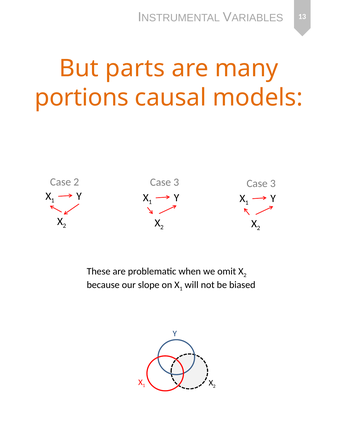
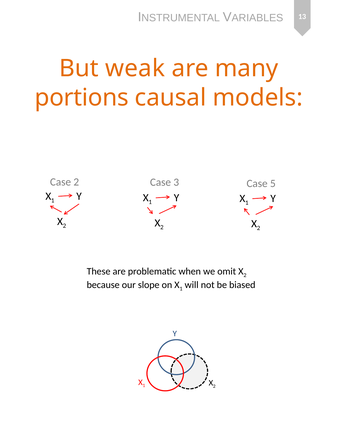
parts: parts -> weak (135, 68)
Case 2 Case 3: 3 -> 5 (273, 184)
